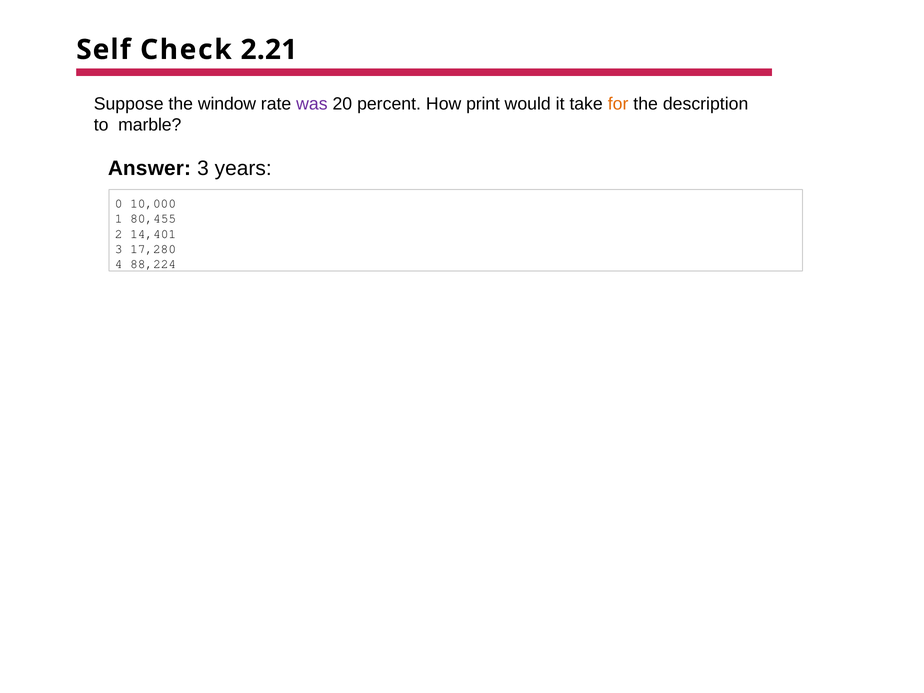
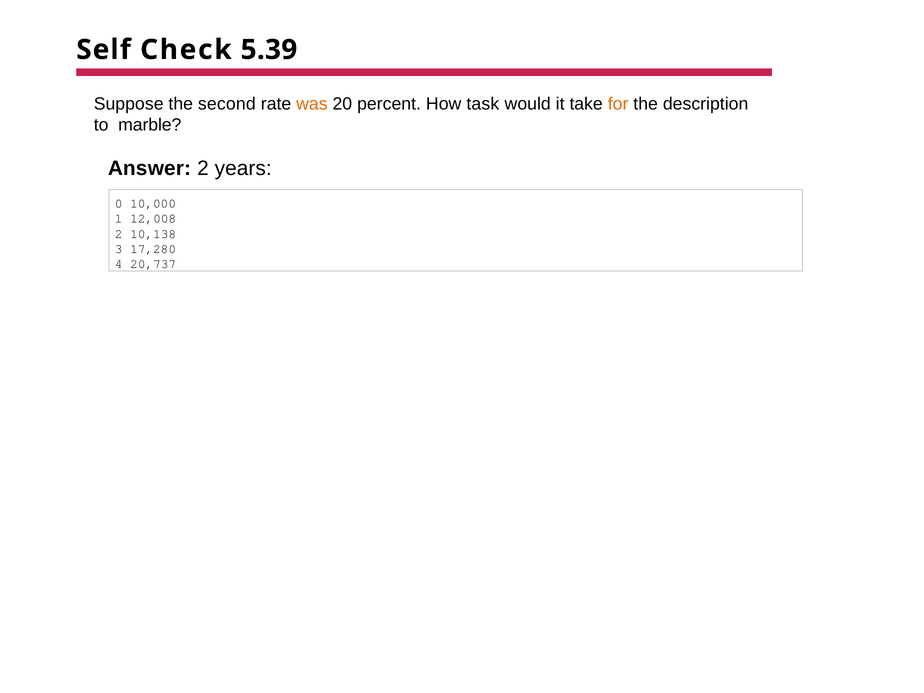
2.21: 2.21 -> 5.39 (269, 50)
window: window -> second (227, 104)
was colour: purple -> orange (312, 104)
print: print -> task (483, 104)
Answer 3: 3 -> 2 (203, 168)
80,455: 80,455 -> 12,008 (153, 219)
14,401: 14,401 -> 10,138 (153, 234)
88,224: 88,224 -> 20,737 (153, 264)
